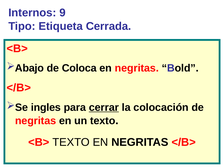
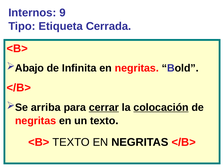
Coloca: Coloca -> Infinita (79, 68)
ingles: ingles -> arriba (46, 107)
colocación underline: none -> present (161, 107)
